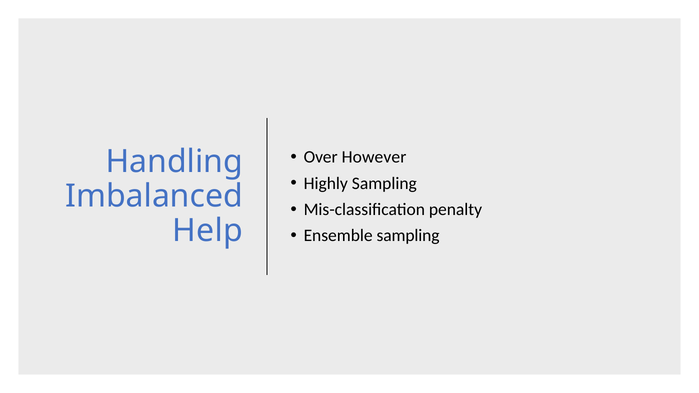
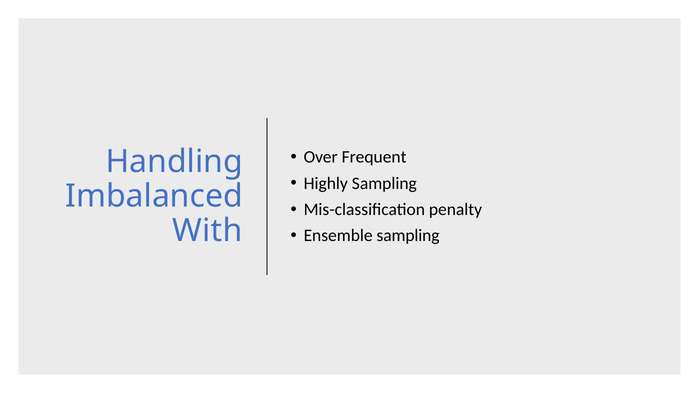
However: However -> Frequent (374, 157)
Help: Help -> With (207, 231)
